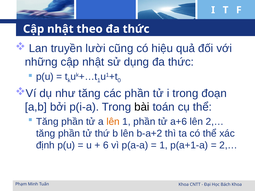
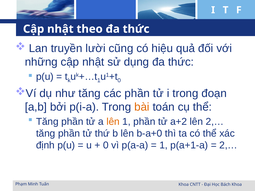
bài colour: black -> orange (142, 107)
a+6: a+6 -> a+2 (179, 122)
b-a+2: b-a+2 -> b-a+0 (149, 134)
6: 6 -> 0 (106, 146)
